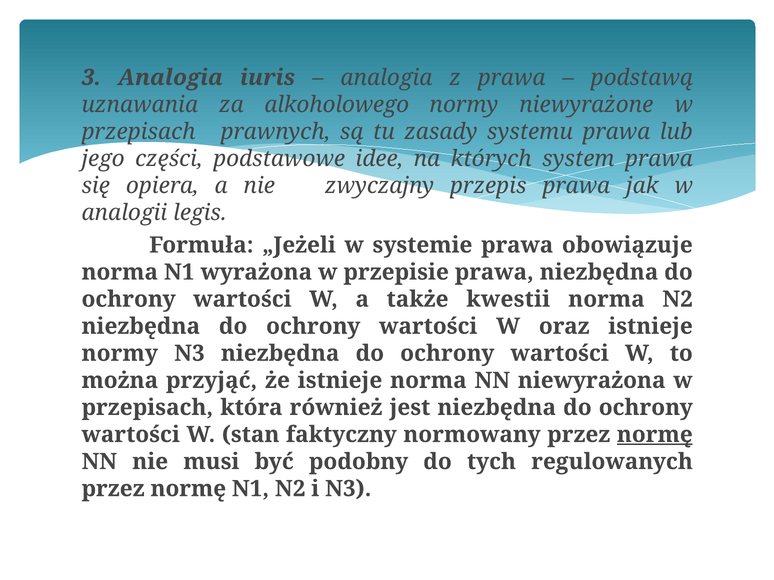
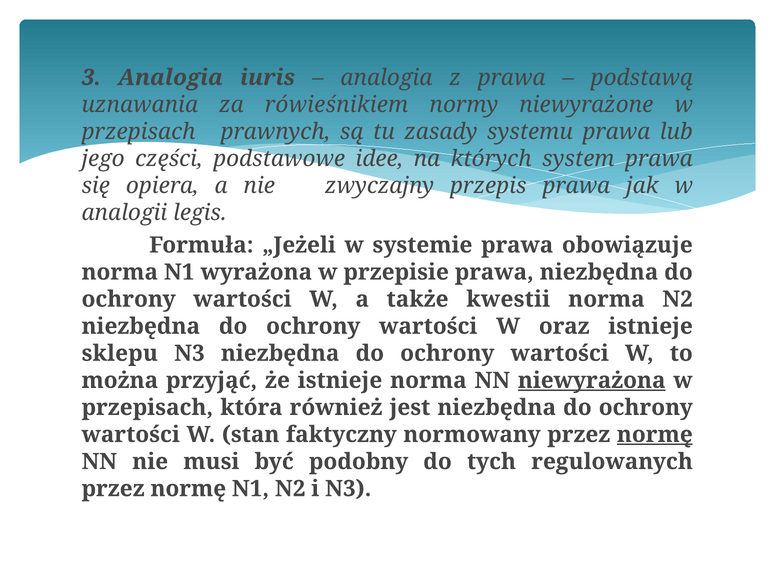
alkoholowego: alkoholowego -> rówieśnikiem (337, 105)
normy: normy -> sklepu (120, 354)
niewyrażona underline: none -> present (592, 381)
